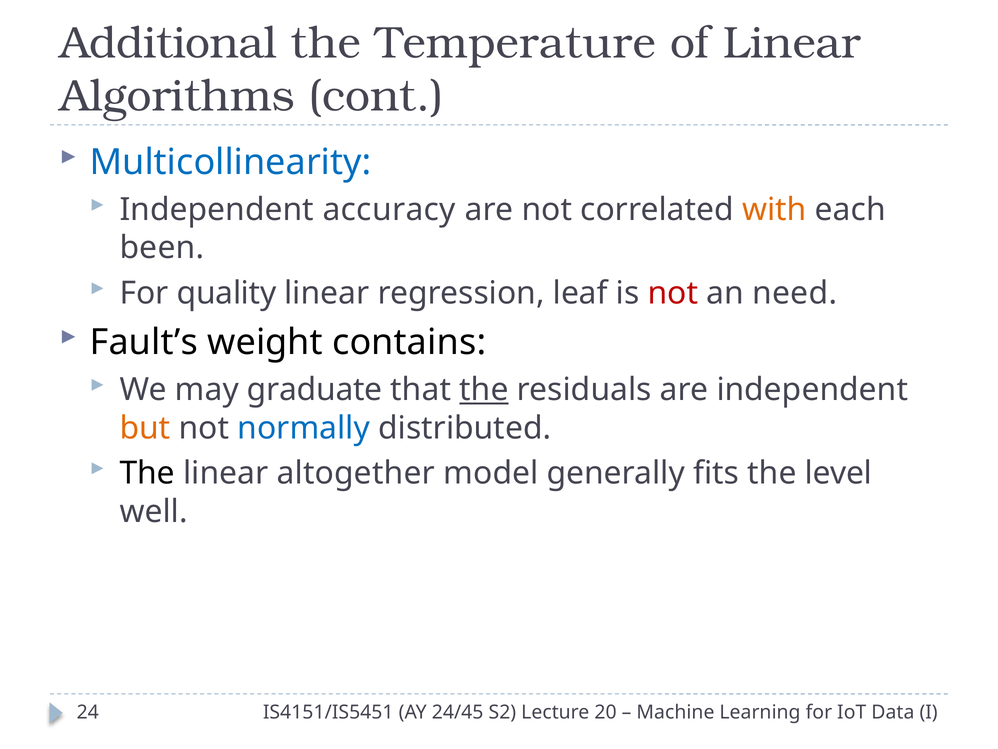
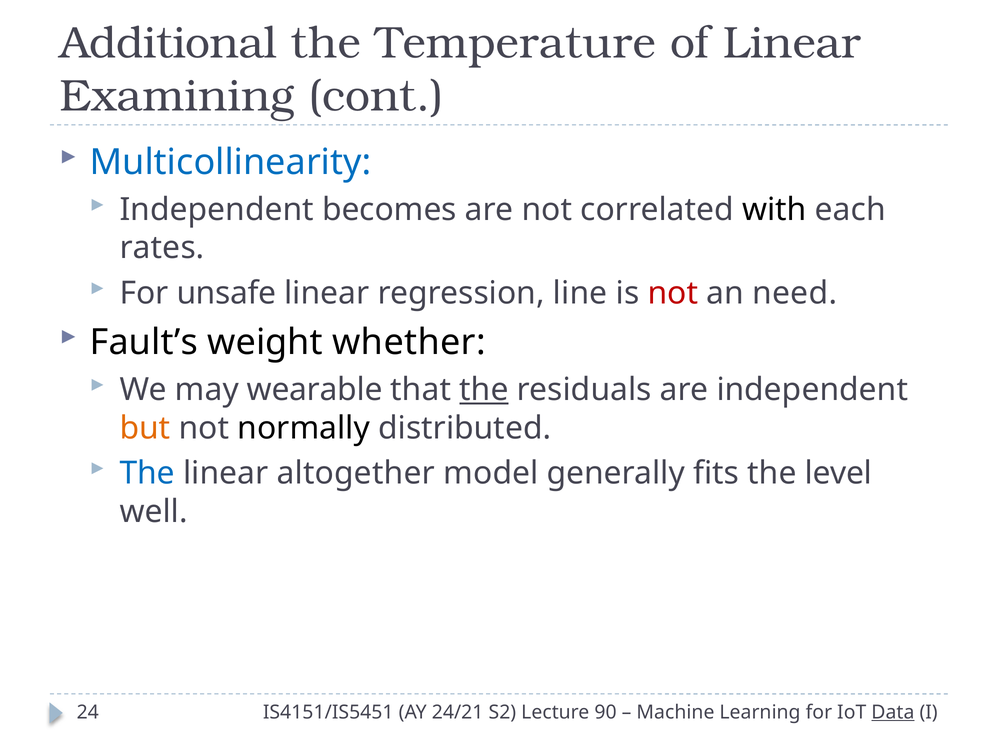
Algorithms: Algorithms -> Examining (177, 96)
accuracy: accuracy -> becomes (389, 209)
with colour: orange -> black (774, 209)
been: been -> rates (162, 248)
quality: quality -> unsafe (227, 293)
leaf: leaf -> line (580, 293)
contains: contains -> whether (409, 342)
graduate: graduate -> wearable (315, 390)
normally colour: blue -> black (304, 428)
The colour: black -> blue (147, 473)
24/45: 24/45 -> 24/21 (458, 712)
20: 20 -> 90 (606, 712)
Data underline: none -> present (893, 712)
